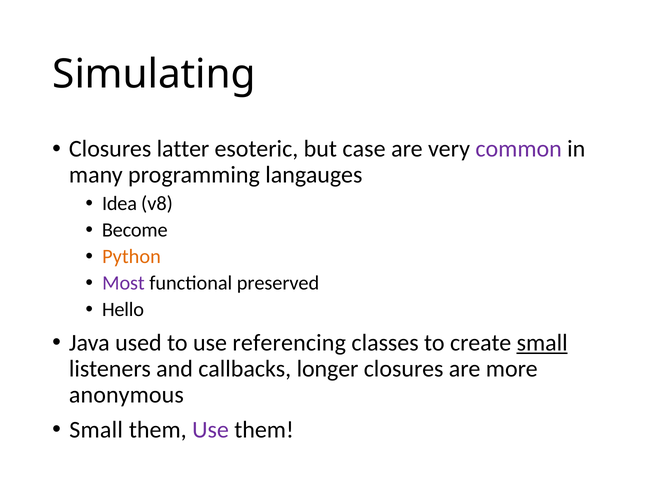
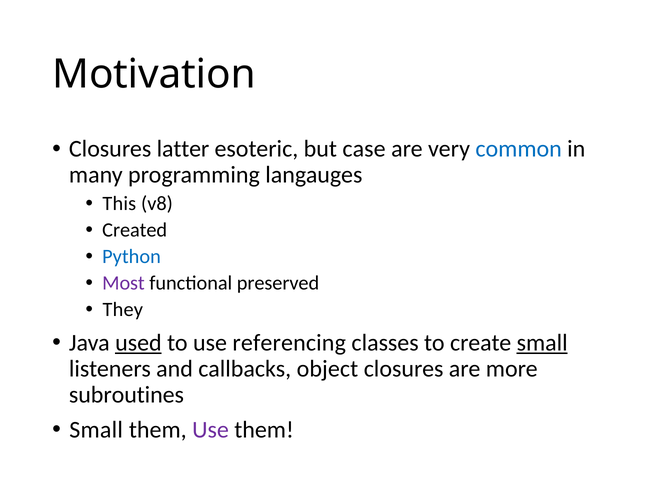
Simulating: Simulating -> Motivation (154, 74)
common colour: purple -> blue (519, 149)
Idea: Idea -> This (119, 203)
Become: Become -> Created (135, 230)
Python colour: orange -> blue (132, 256)
Hello: Hello -> They (123, 310)
used underline: none -> present (138, 343)
longer: longer -> object (327, 369)
anonymous: anonymous -> subroutines (126, 395)
